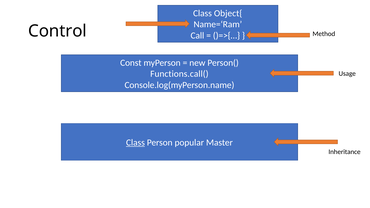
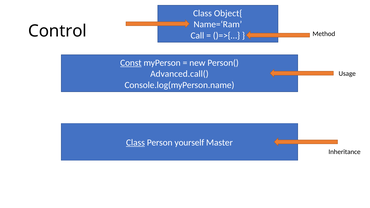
Const underline: none -> present (131, 63)
Functions.call(: Functions.call( -> Advanced.call( (179, 74)
popular: popular -> yourself (189, 143)
